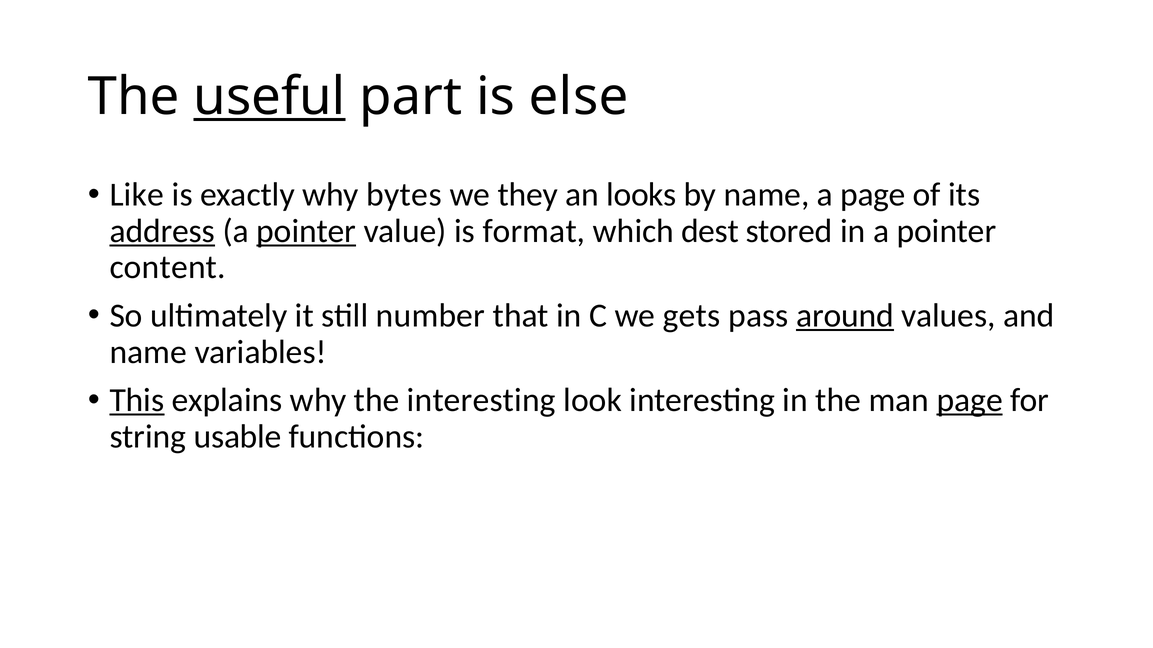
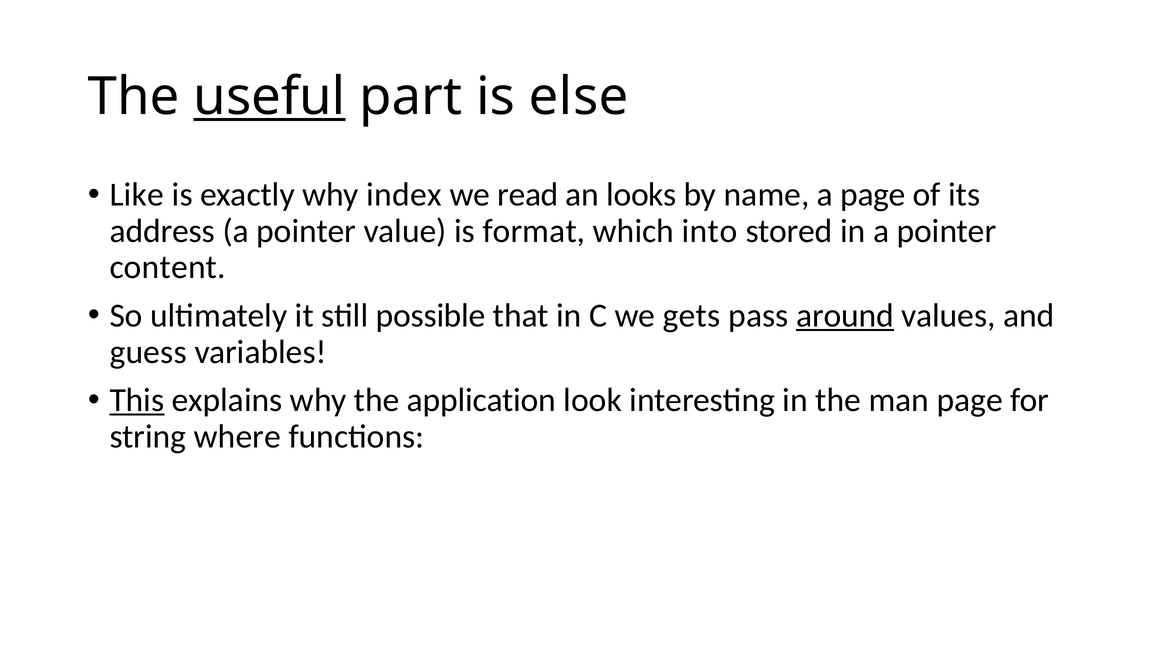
bytes: bytes -> index (404, 195)
they: they -> read (528, 195)
address underline: present -> none (162, 231)
pointer underline: present -> none (306, 231)
dest: dest -> into (710, 231)
number: number -> possible (431, 316)
name: name -> guess (148, 352)
the interesting: interesting -> application (482, 401)
page underline: present -> none (970, 401)
usable: usable -> where (237, 437)
